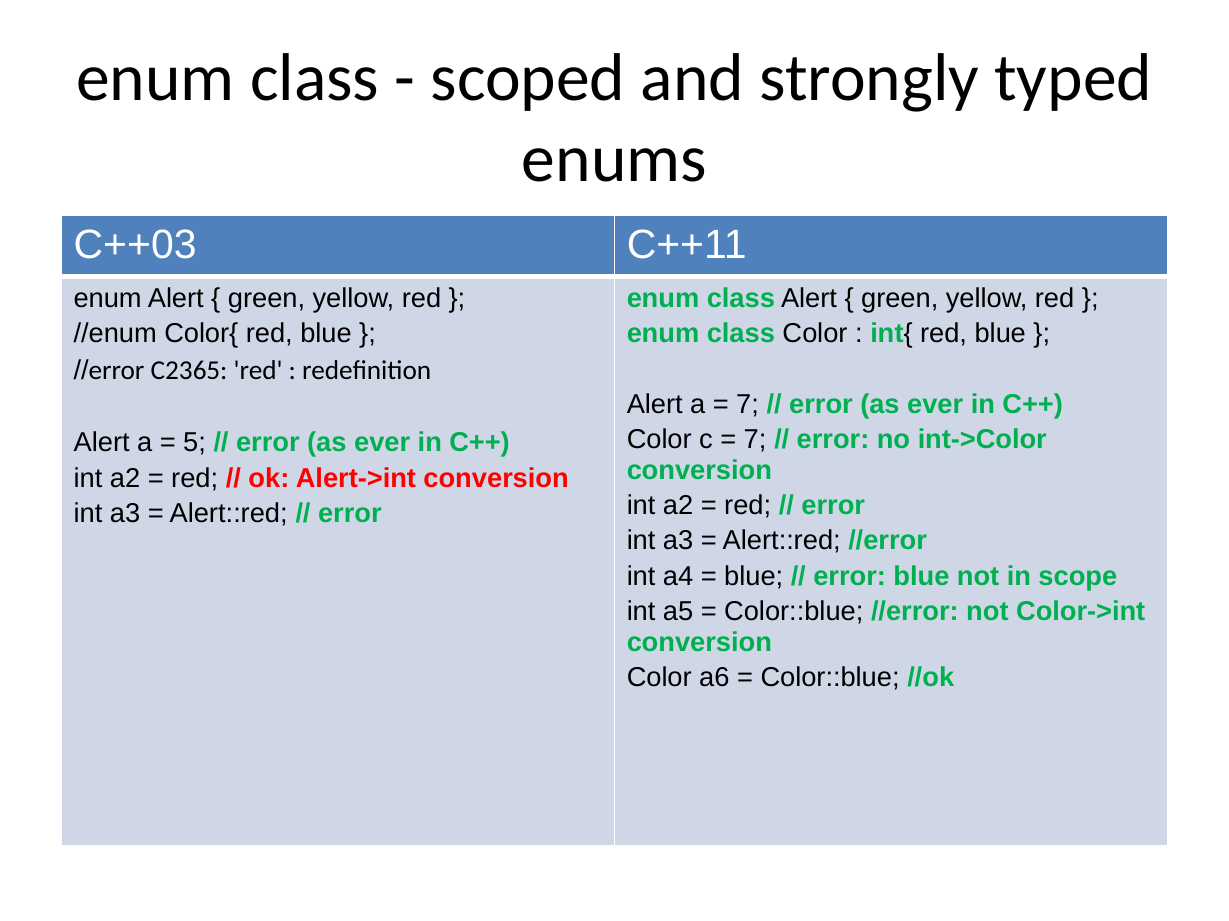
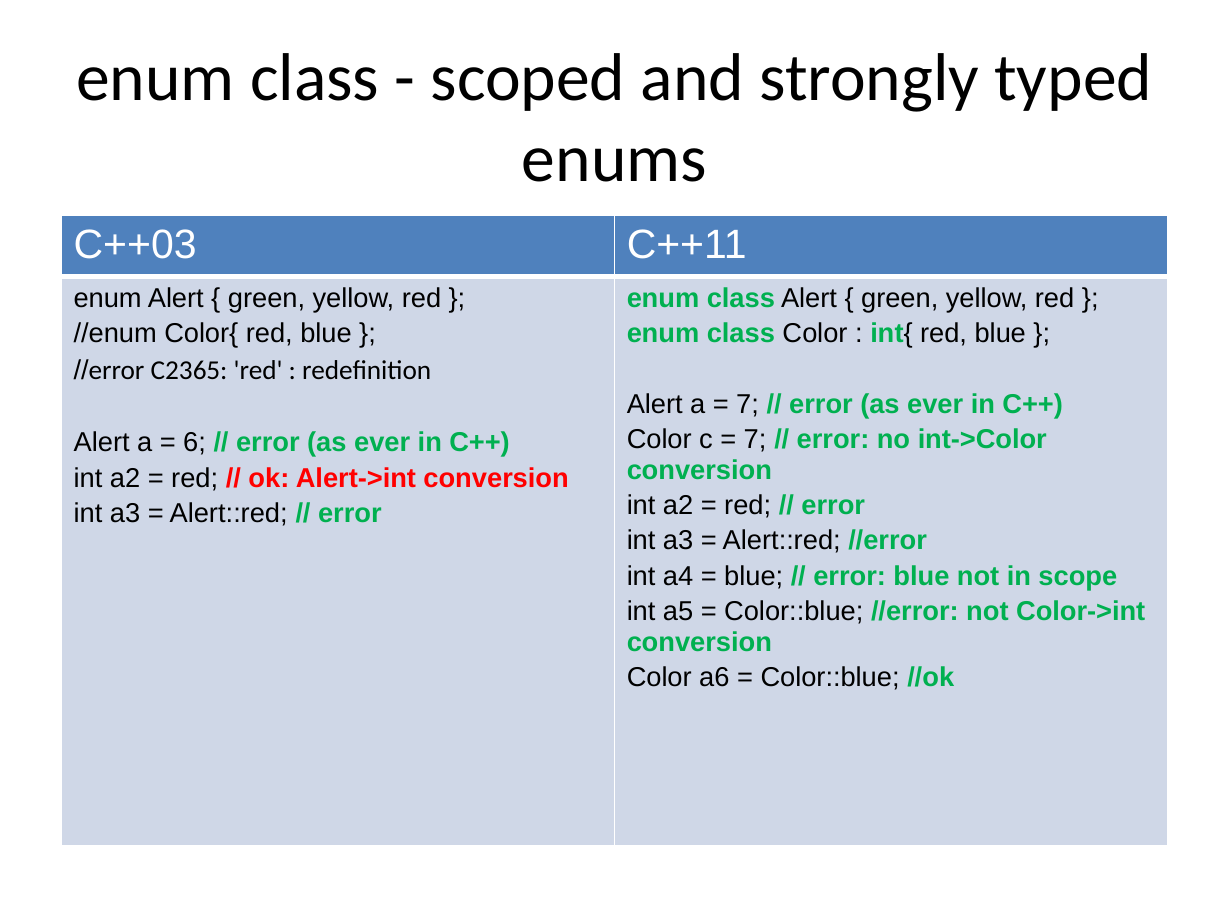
5: 5 -> 6 (195, 443)
